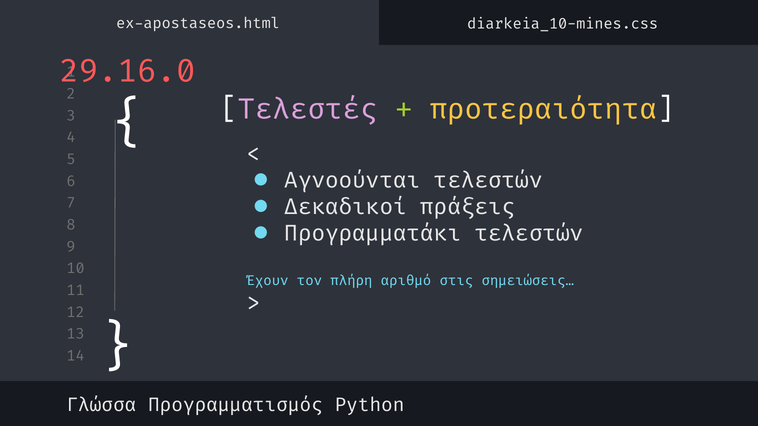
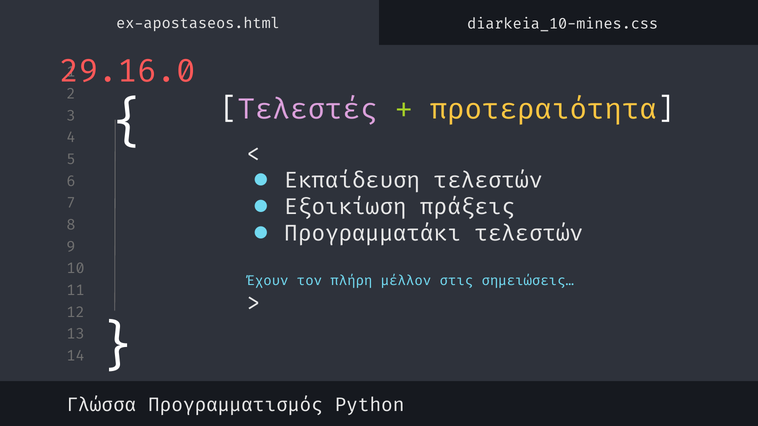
Αγνοούνται: Αγνοούνται -> Εκπαίδευση (352, 180)
Δεκαδικοί: Δεκαδικοί -> Εξοικίωση (346, 207)
αριθμό: αριθμό -> μέλλον (406, 281)
